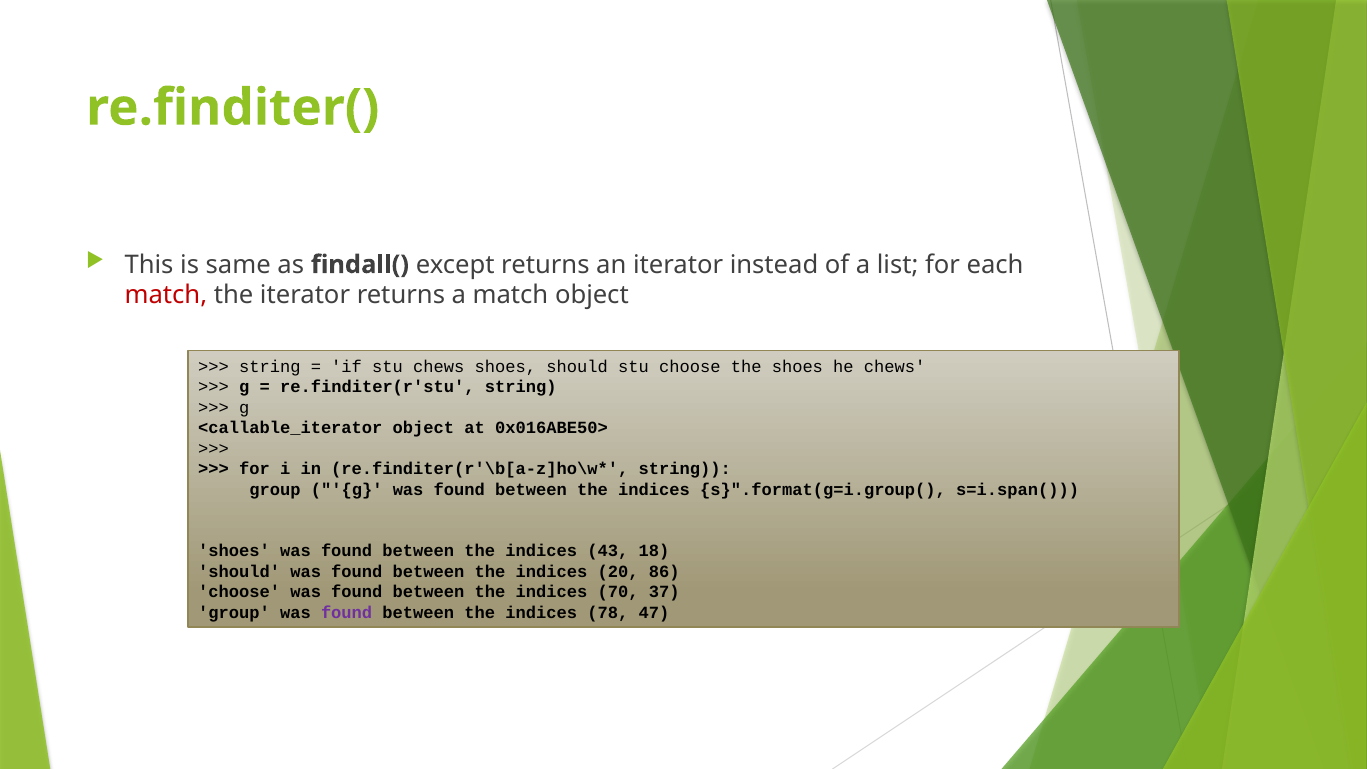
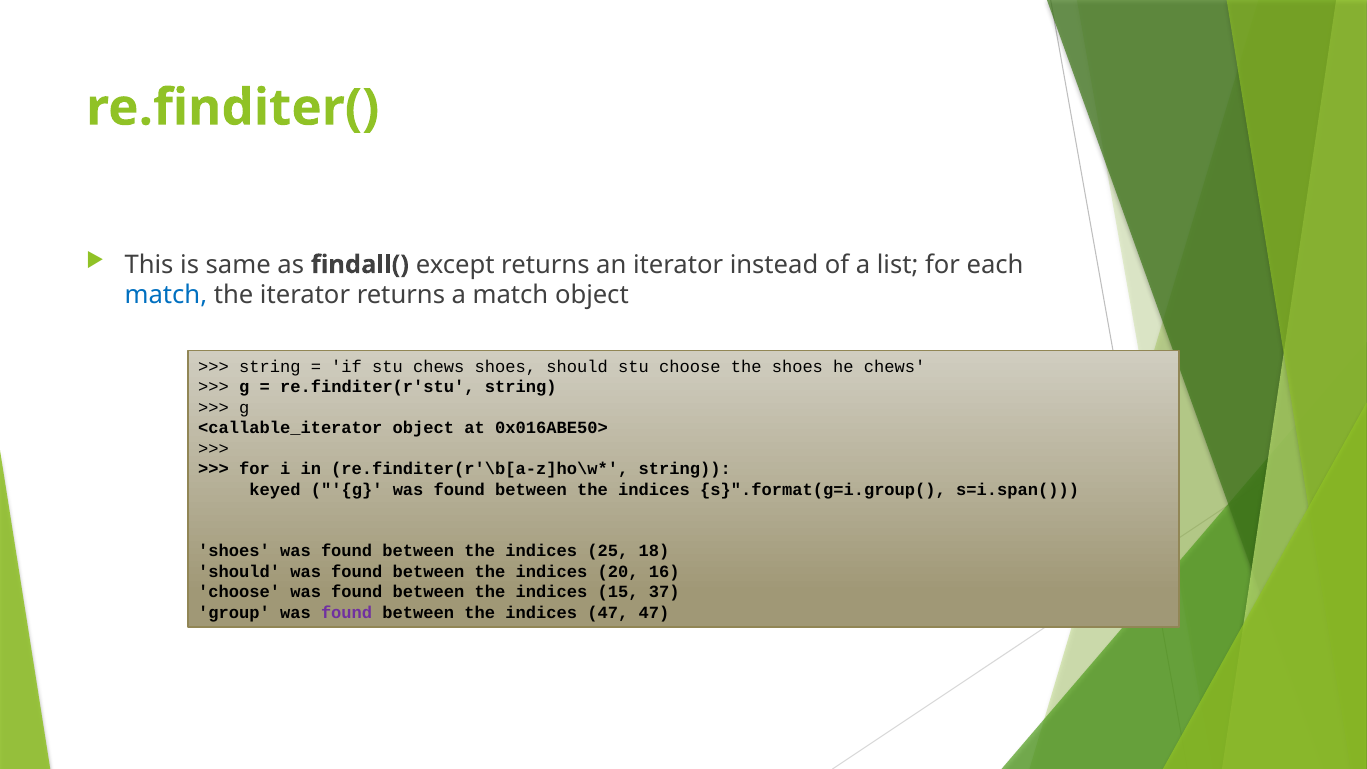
match colour: red -> blue (166, 295)
group: group -> keyed (275, 490)
43: 43 -> 25 (608, 551)
86: 86 -> 16 (664, 572)
70: 70 -> 15 (618, 592)
indices 78: 78 -> 47 (608, 613)
